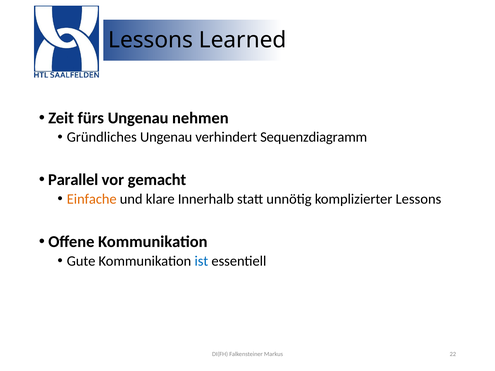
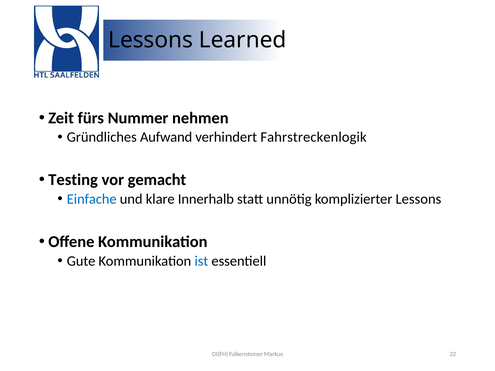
fürs Ungenau: Ungenau -> Nummer (138, 118)
Gründliches Ungenau: Ungenau -> Aufwand (166, 137)
Sequenzdiagramm: Sequenzdiagramm -> Fahrstreckenlogik (314, 137)
Parallel: Parallel -> Testing (73, 180)
Einfache colour: orange -> blue (92, 199)
